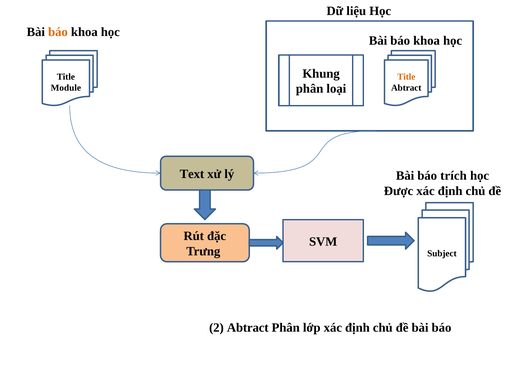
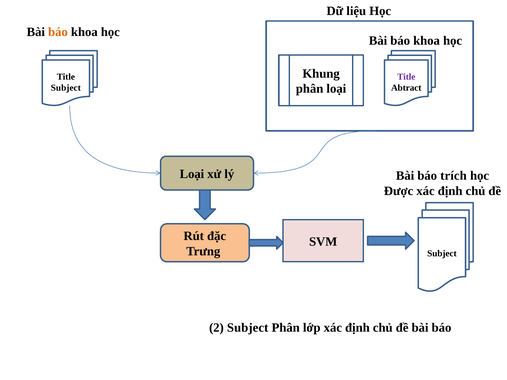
Title colour: orange -> purple (406, 77)
Module: Module -> Subject (66, 88)
Text: Text -> Loại (192, 174)
2 Abtract: Abtract -> Subject (248, 328)
